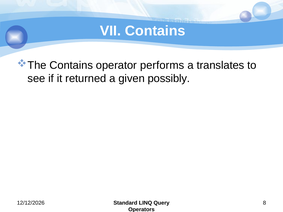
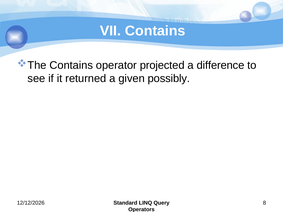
performs: performs -> projected (162, 65)
translates: translates -> difference (220, 65)
